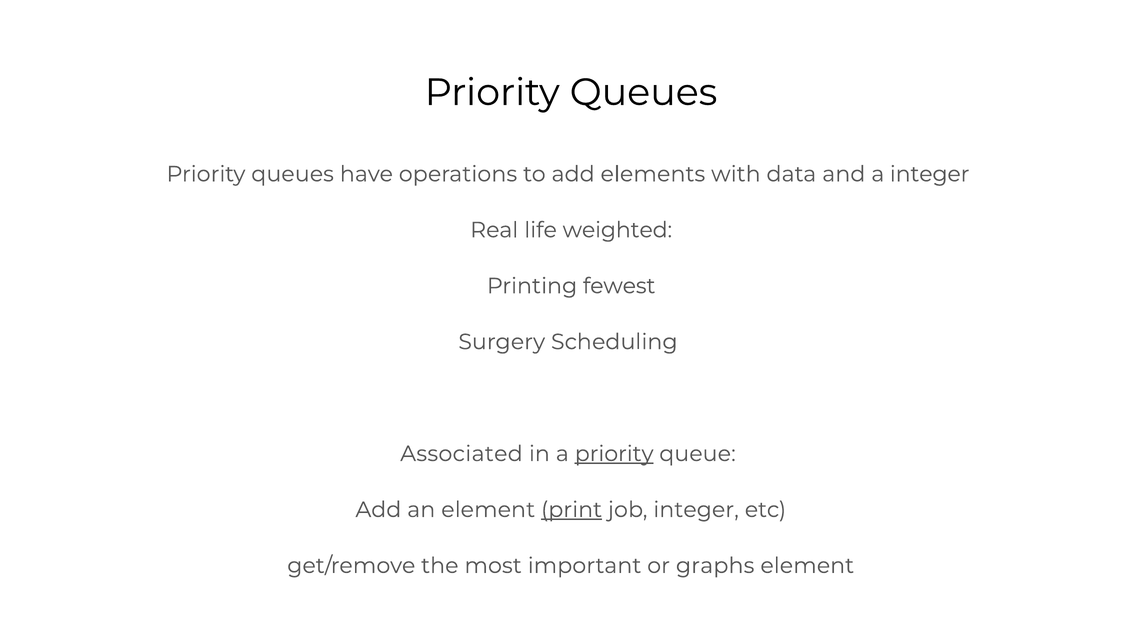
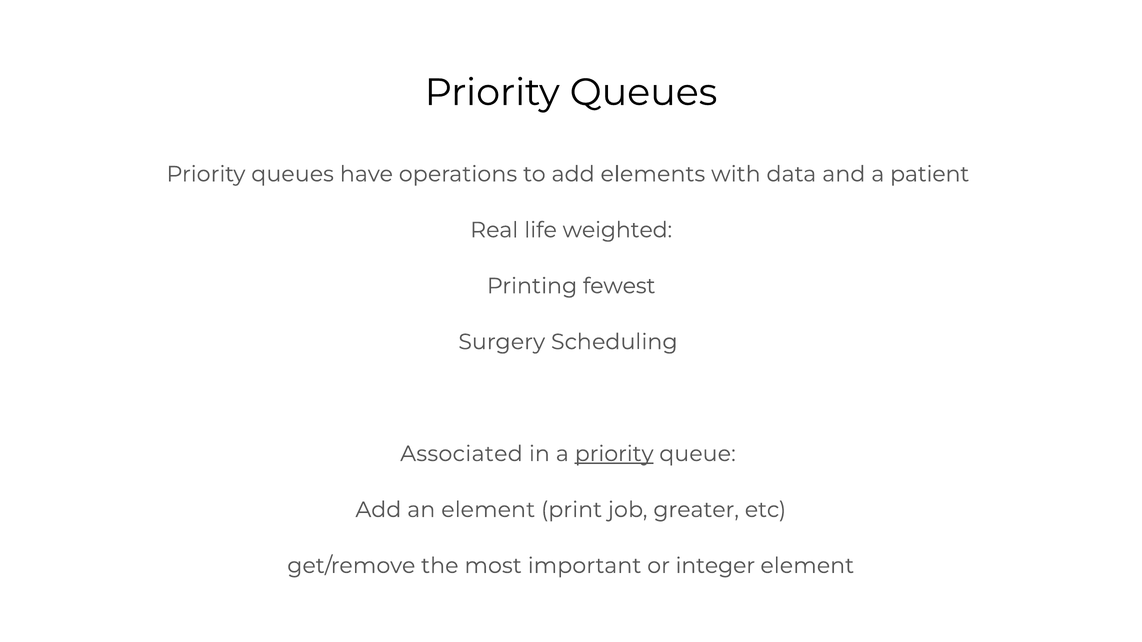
a integer: integer -> patient (930, 174)
print underline: present -> none (572, 510)
job integer: integer -> greater (696, 510)
graphs: graphs -> integer (715, 566)
